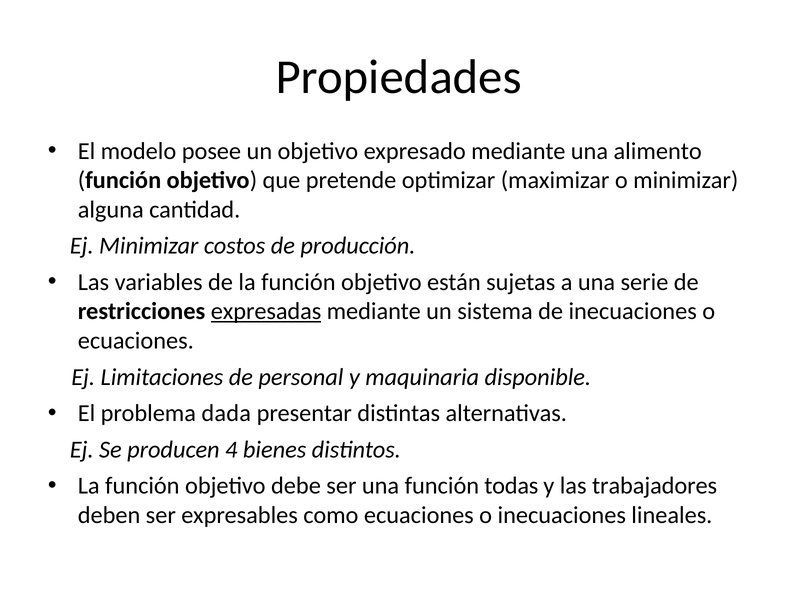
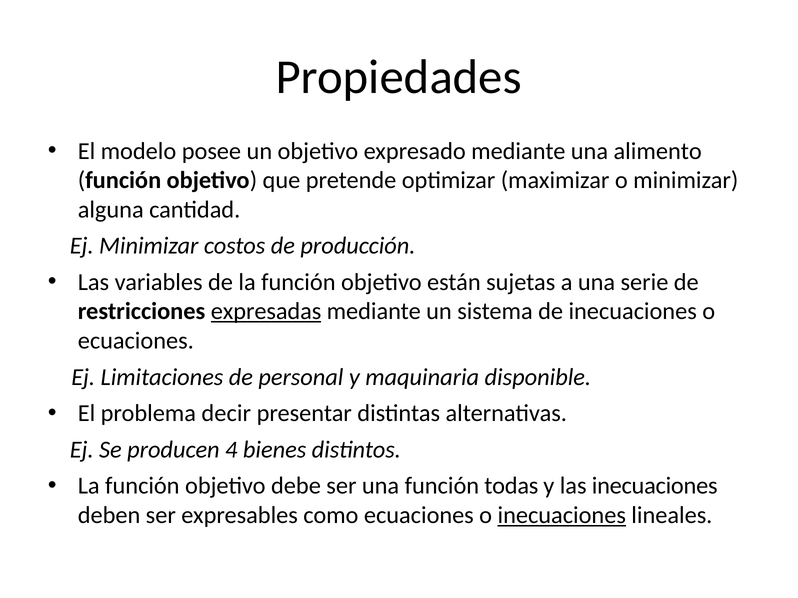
dada: dada -> decir (226, 414)
las trabajadores: trabajadores -> inecuaciones (655, 486)
inecuaciones underline: none -> present (562, 516)
